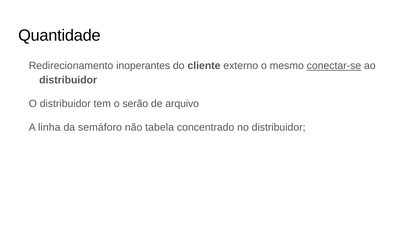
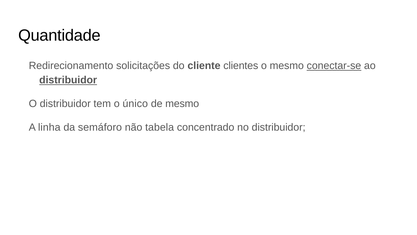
inoperantes: inoperantes -> solicitações (143, 66)
externo: externo -> clientes (241, 66)
distribuidor underline: none -> present (68, 80)
serão: serão -> único (135, 104)
de arquivo: arquivo -> mesmo (182, 104)
